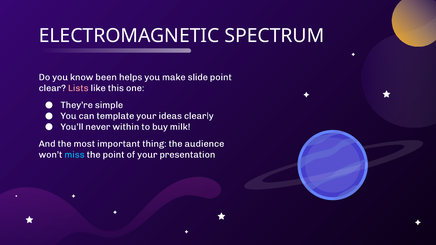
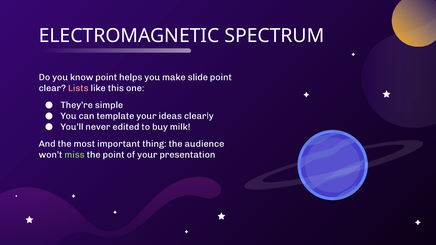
know been: been -> point (106, 77)
within: within -> edited (126, 127)
miss colour: light blue -> light green (74, 155)
